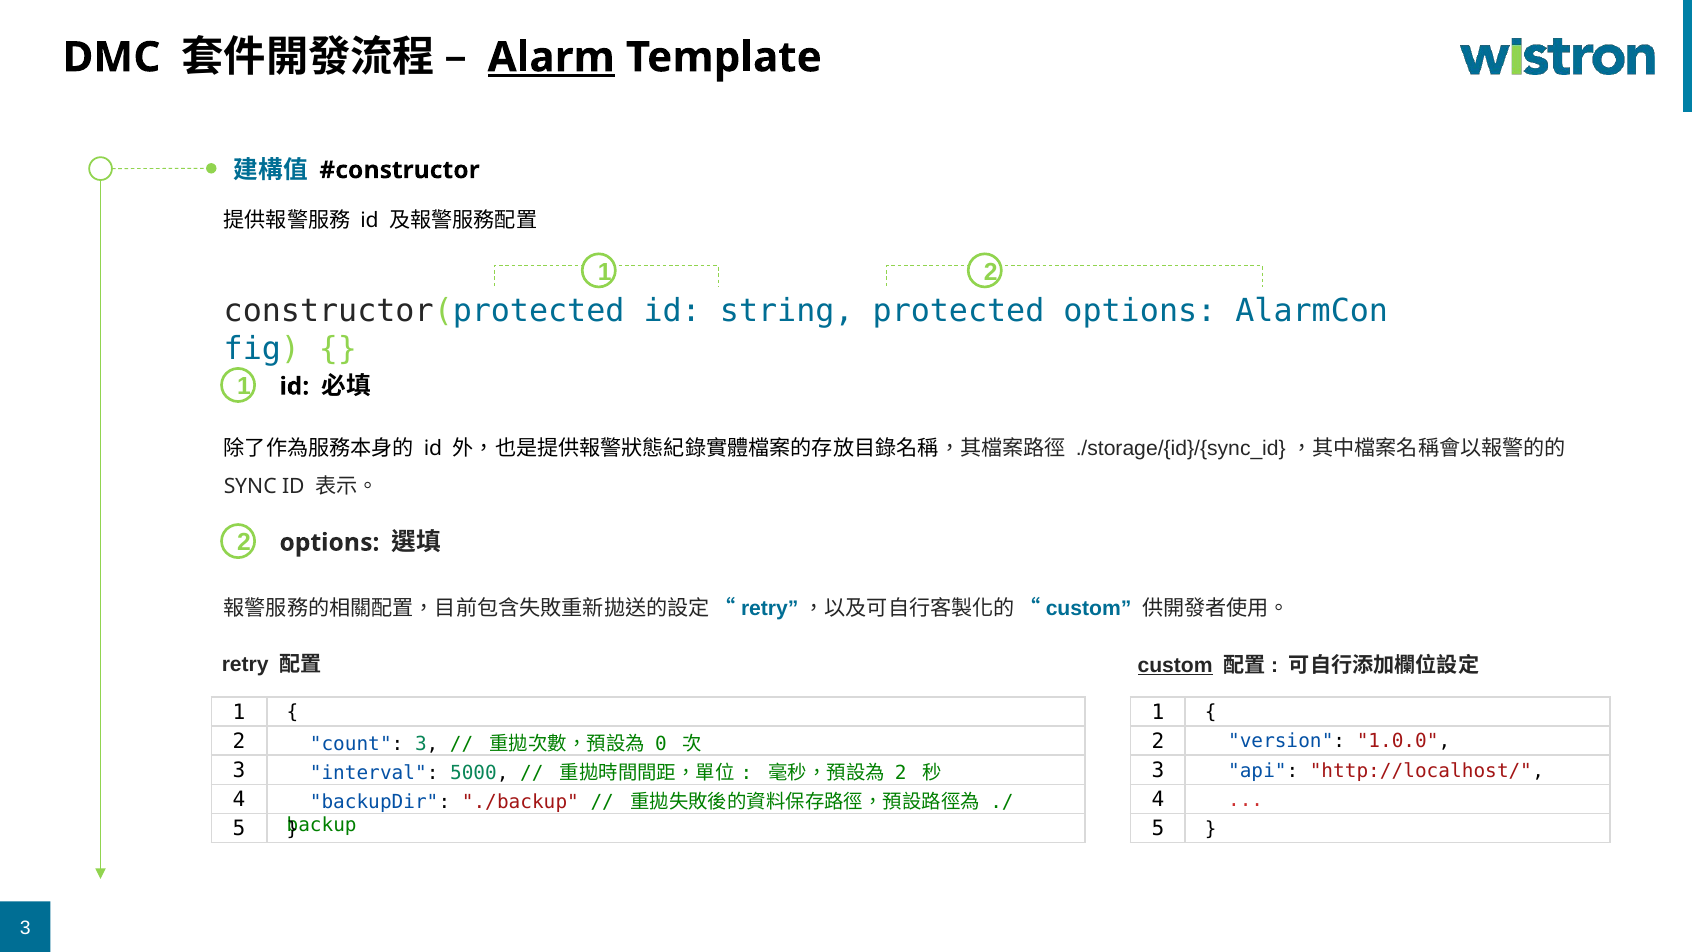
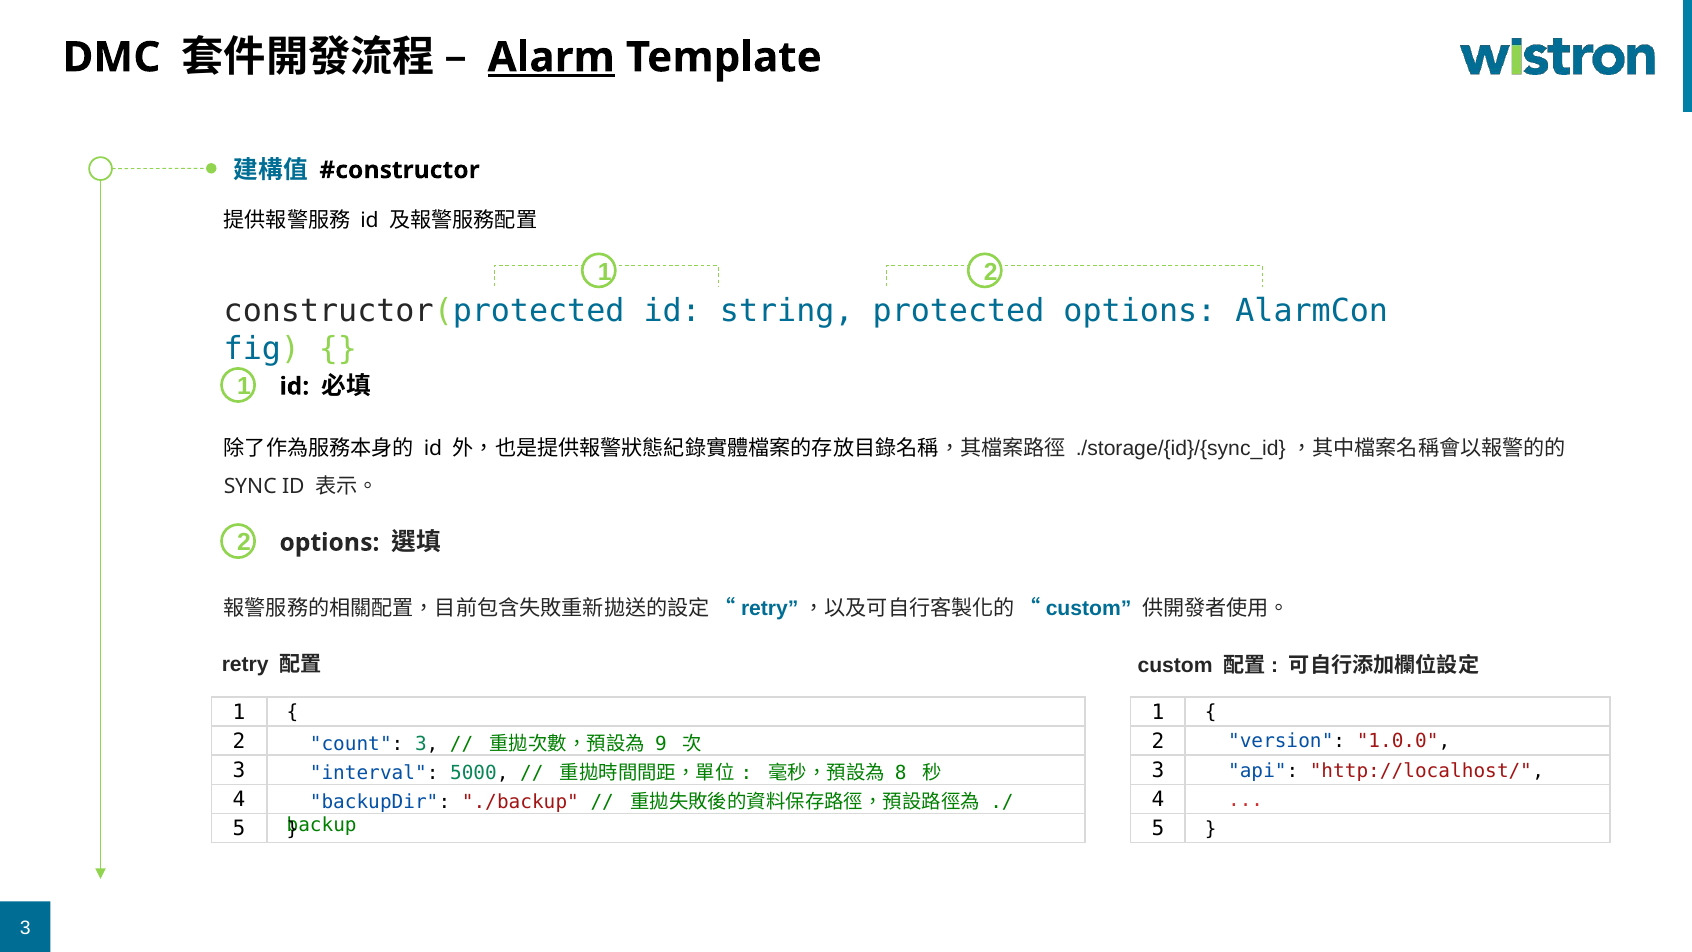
custom underline: present -> none (1175, 666)
0: 0 -> 9 (661, 743)
2: 2 -> 8 (901, 772)
